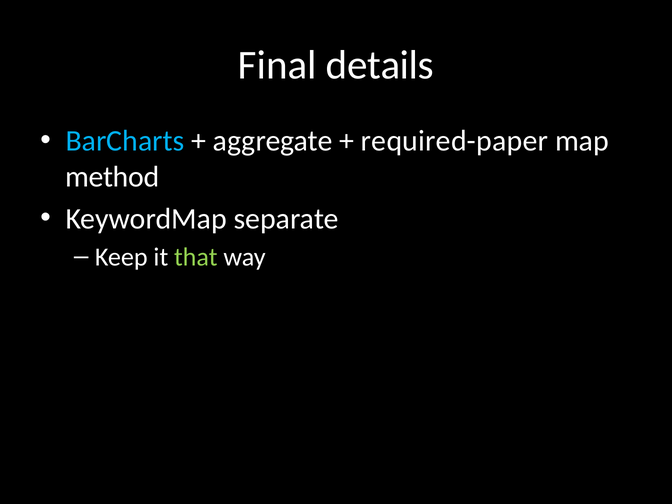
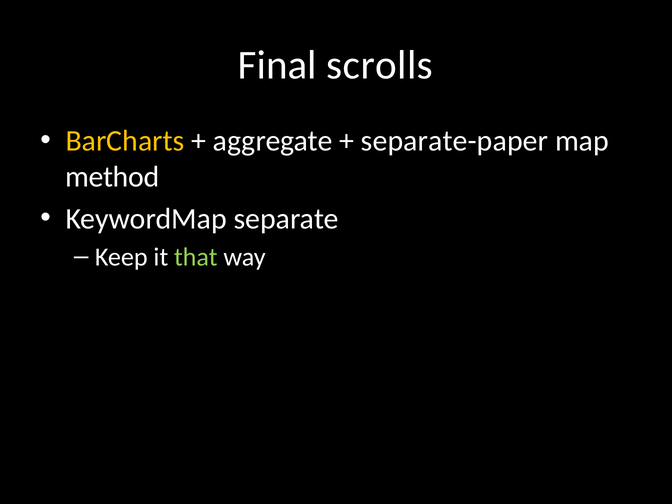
details: details -> scrolls (380, 65)
BarCharts colour: light blue -> yellow (125, 141)
required-paper: required-paper -> separate-paper (455, 141)
